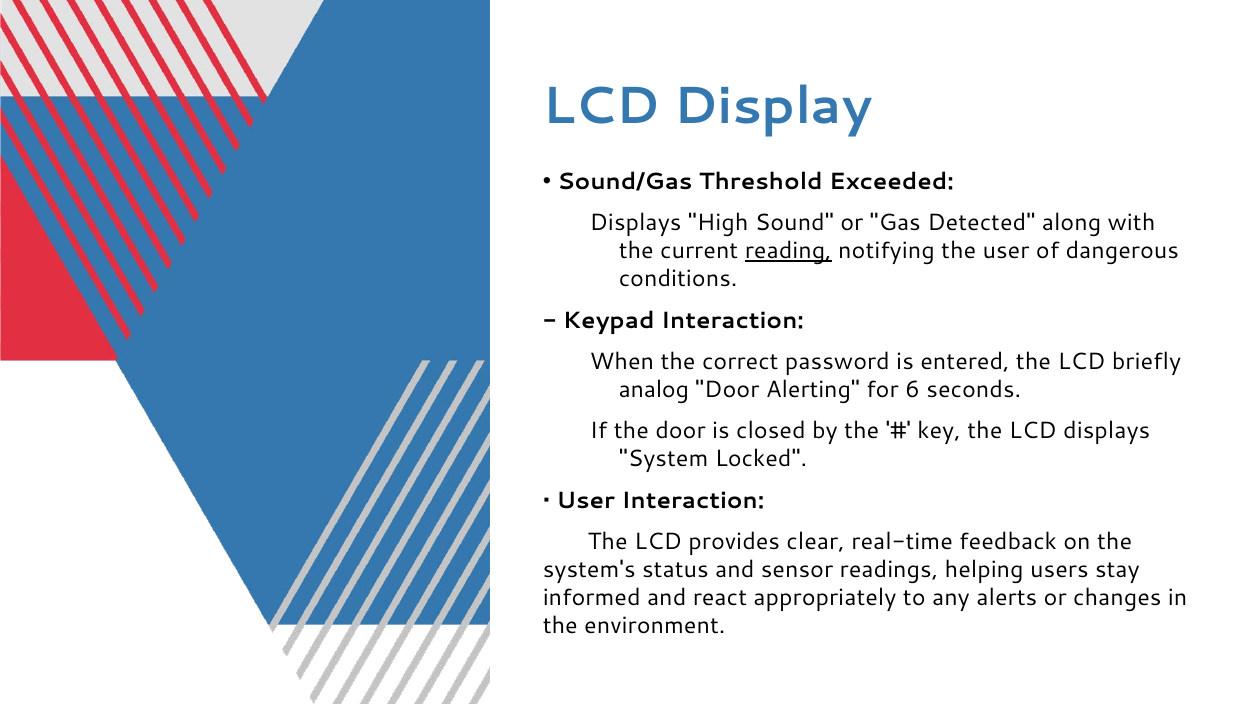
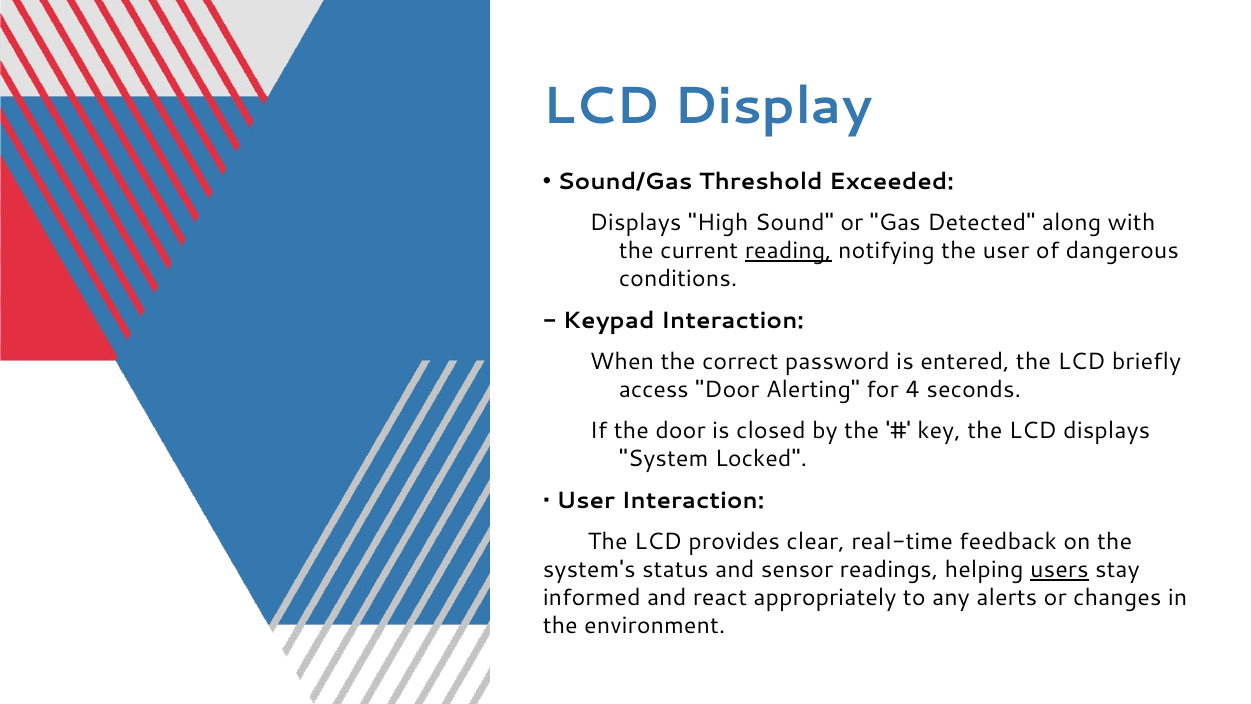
analog: analog -> access (654, 390)
6: 6 -> 4 (913, 390)
users underline: none -> present (1059, 569)
